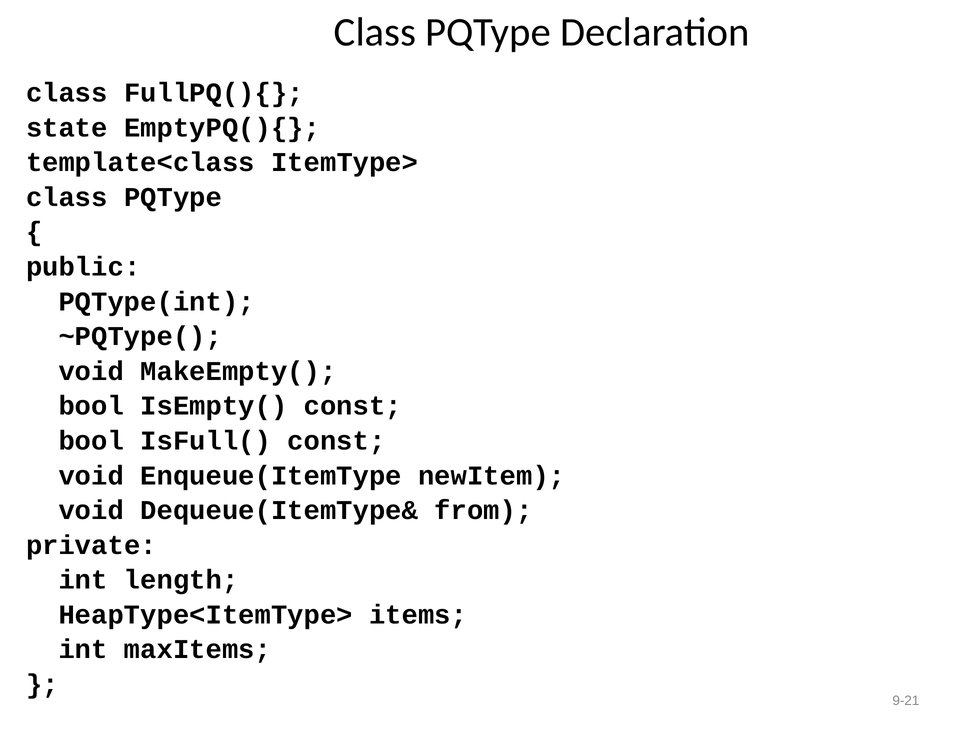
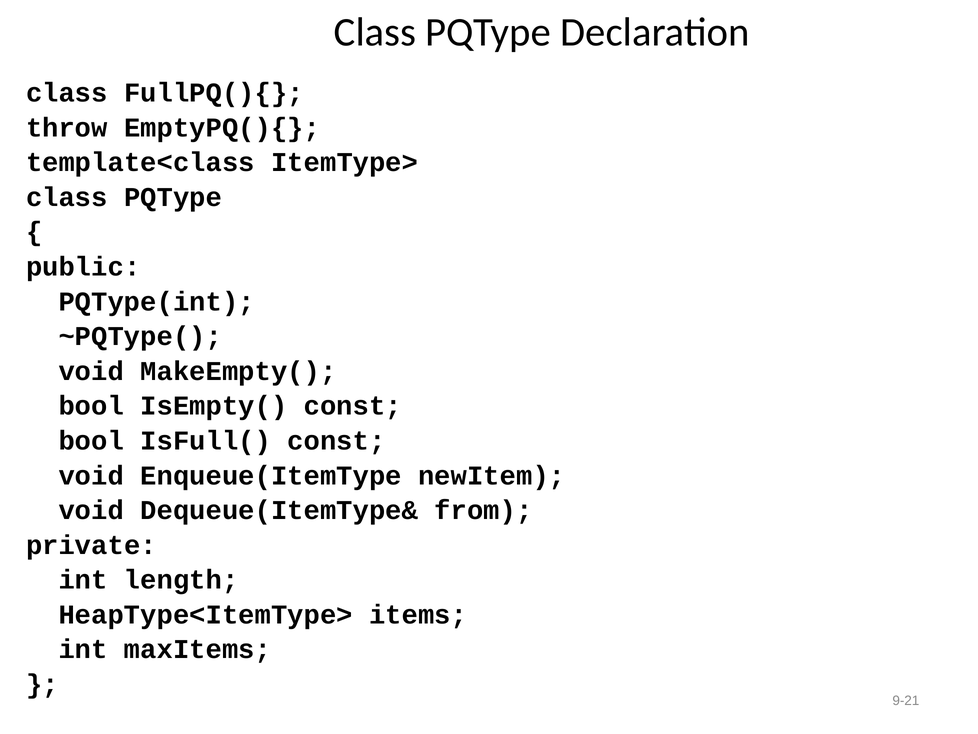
state: state -> throw (67, 128)
